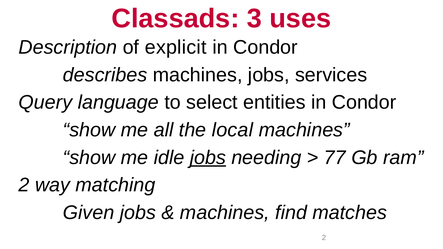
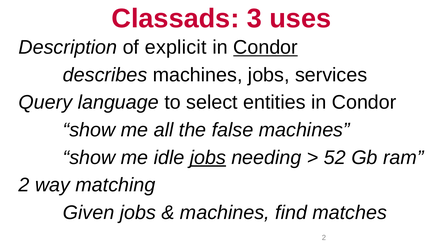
Condor underline: none -> present (266, 47)
local: local -> false (233, 130)
77: 77 -> 52 (335, 158)
